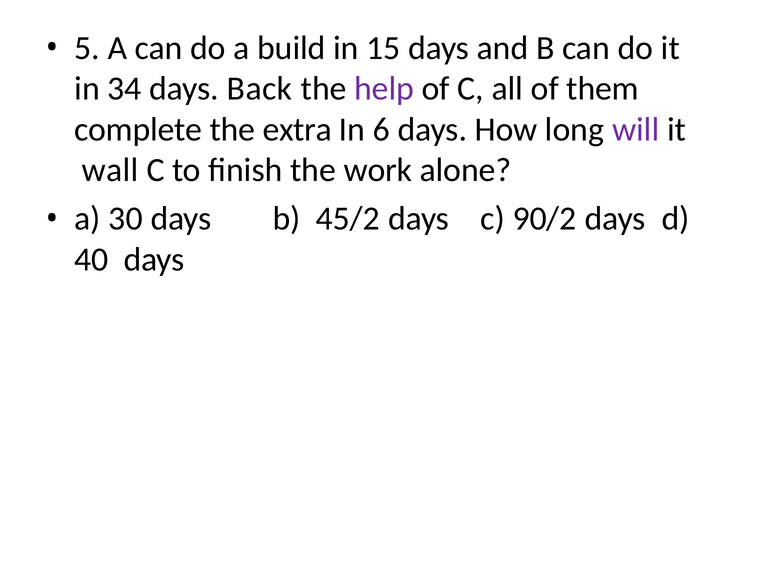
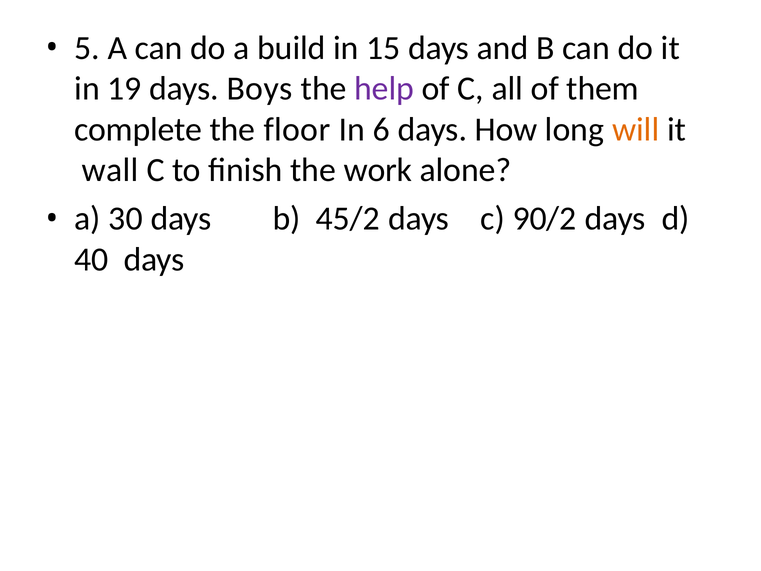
34: 34 -> 19 (124, 89)
Back: Back -> Boys (259, 89)
extra: extra -> floor (297, 129)
will colour: purple -> orange (636, 129)
